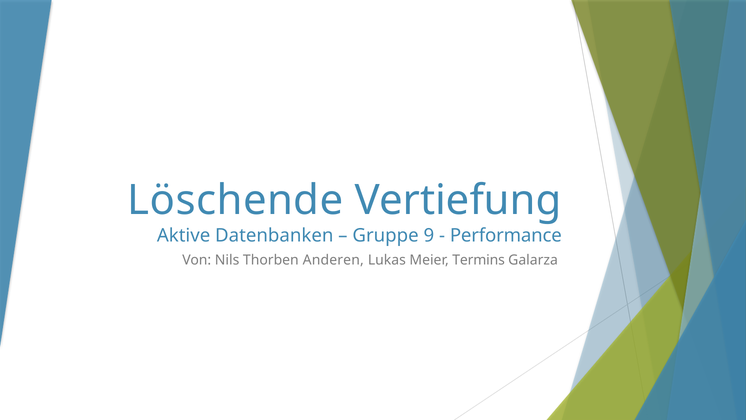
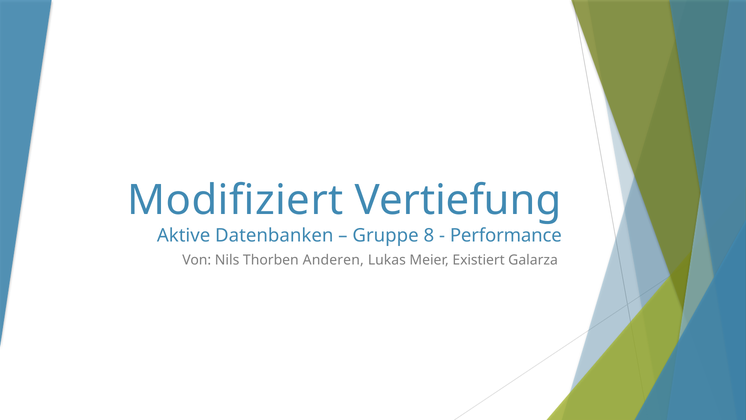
Löschende: Löschende -> Modifiziert (235, 200)
9: 9 -> 8 (429, 235)
Termins: Termins -> Existiert (479, 260)
